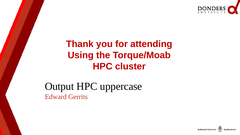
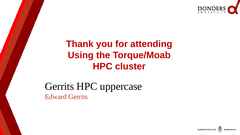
Output: Output -> Gerrits (59, 86)
